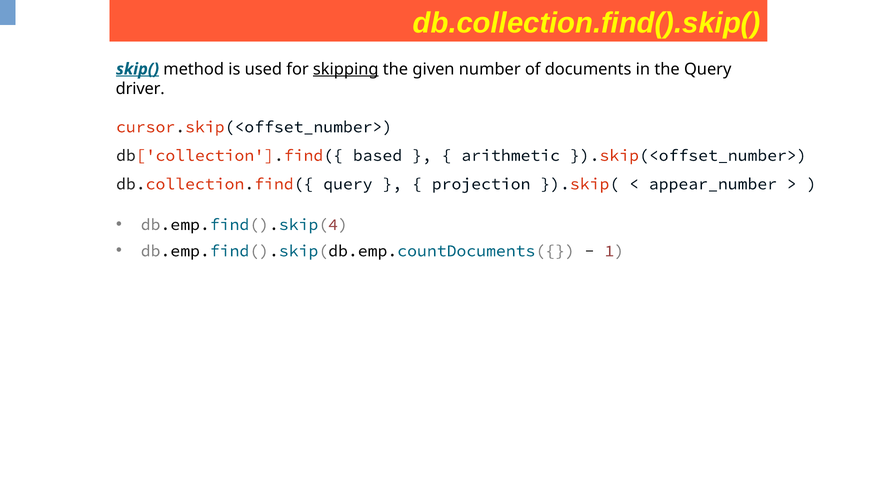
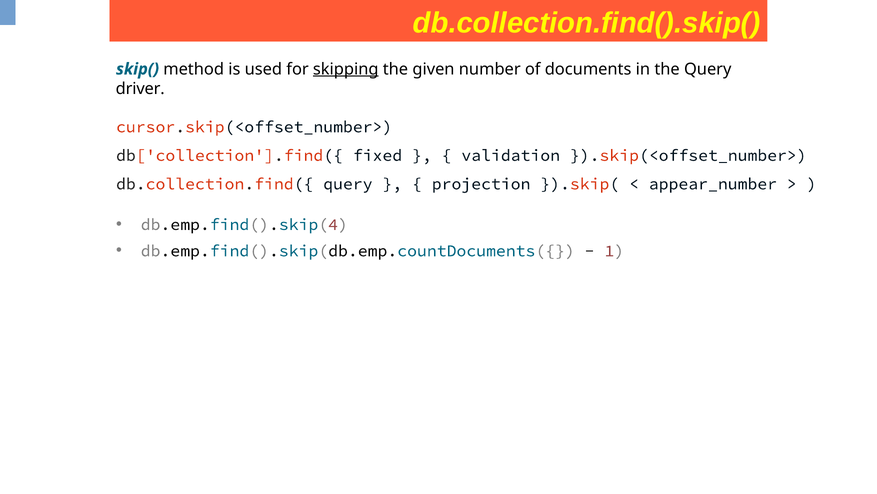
skip( underline: present -> none (138, 69)
based: based -> fixed (378, 155)
arithmetic: arithmetic -> validation (511, 155)
